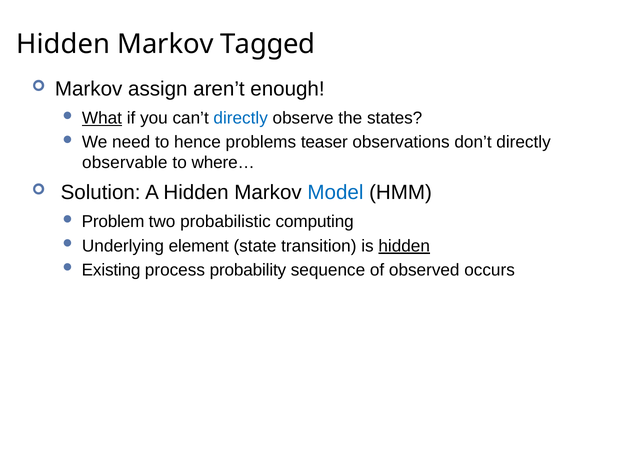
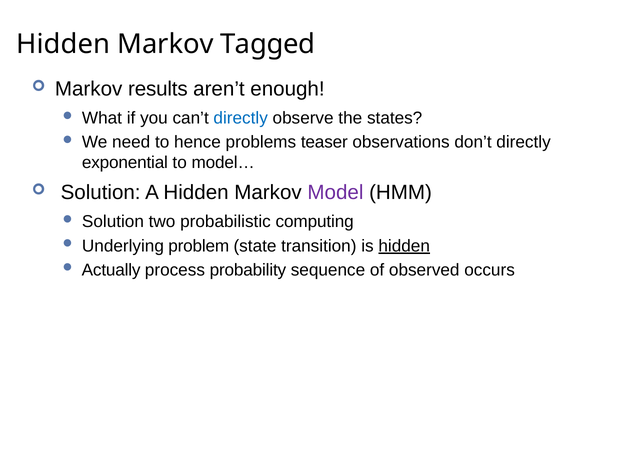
assign: assign -> results (158, 89)
What underline: present -> none (102, 118)
observable: observable -> exponential (125, 163)
where…: where… -> model… (223, 163)
Model colour: blue -> purple (335, 192)
Problem: Problem -> Solution (113, 222)
element: element -> problem (199, 246)
Existing: Existing -> Actually (111, 270)
